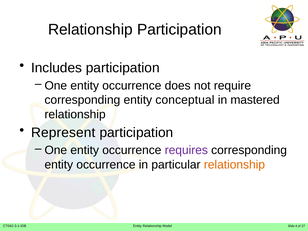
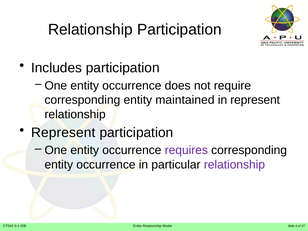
conceptual: conceptual -> maintained (185, 100)
in mastered: mastered -> represent (255, 100)
relationship colour: orange -> purple (234, 165)
